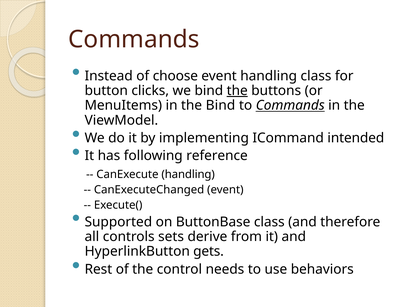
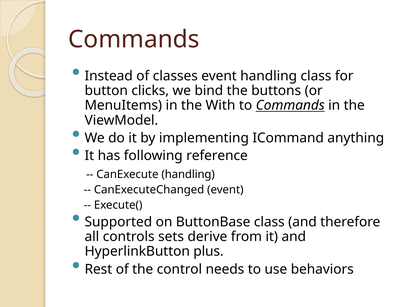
choose: choose -> classes (175, 76)
the underline: present -> none (237, 91)
the Bind: Bind -> With (221, 105)
intended: intended -> anything (356, 138)
gets: gets -> plus (208, 251)
